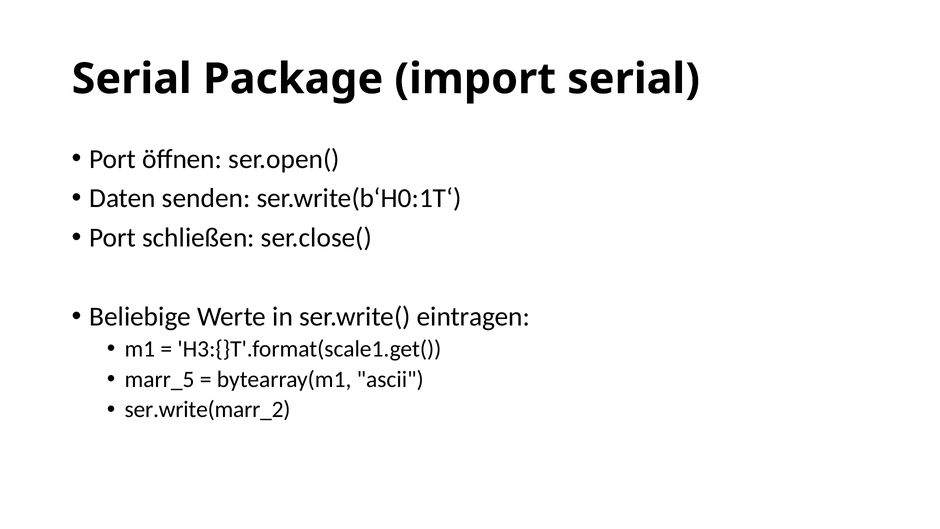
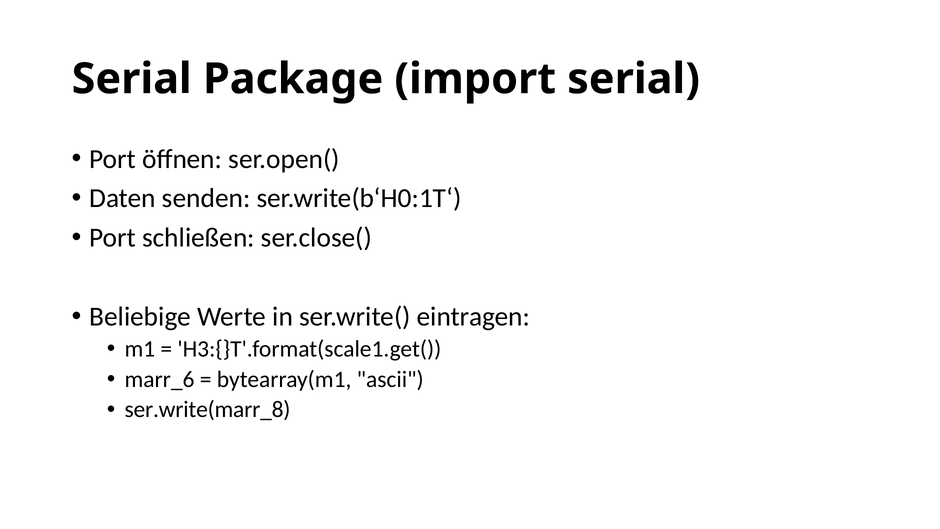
marr_5: marr_5 -> marr_6 (160, 379)
ser.write(marr_2: ser.write(marr_2 -> ser.write(marr_8 (208, 409)
